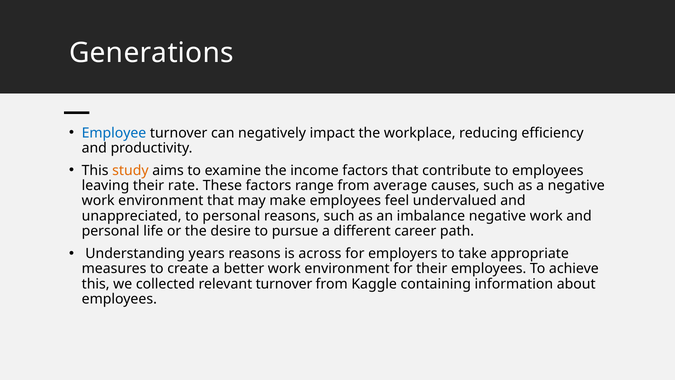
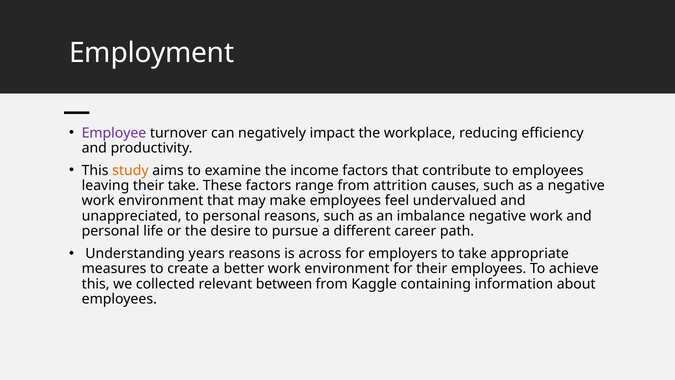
Generations: Generations -> Employment (152, 53)
Employee colour: blue -> purple (114, 133)
their rate: rate -> take (184, 185)
average: average -> attrition (400, 185)
relevant turnover: turnover -> between (284, 284)
